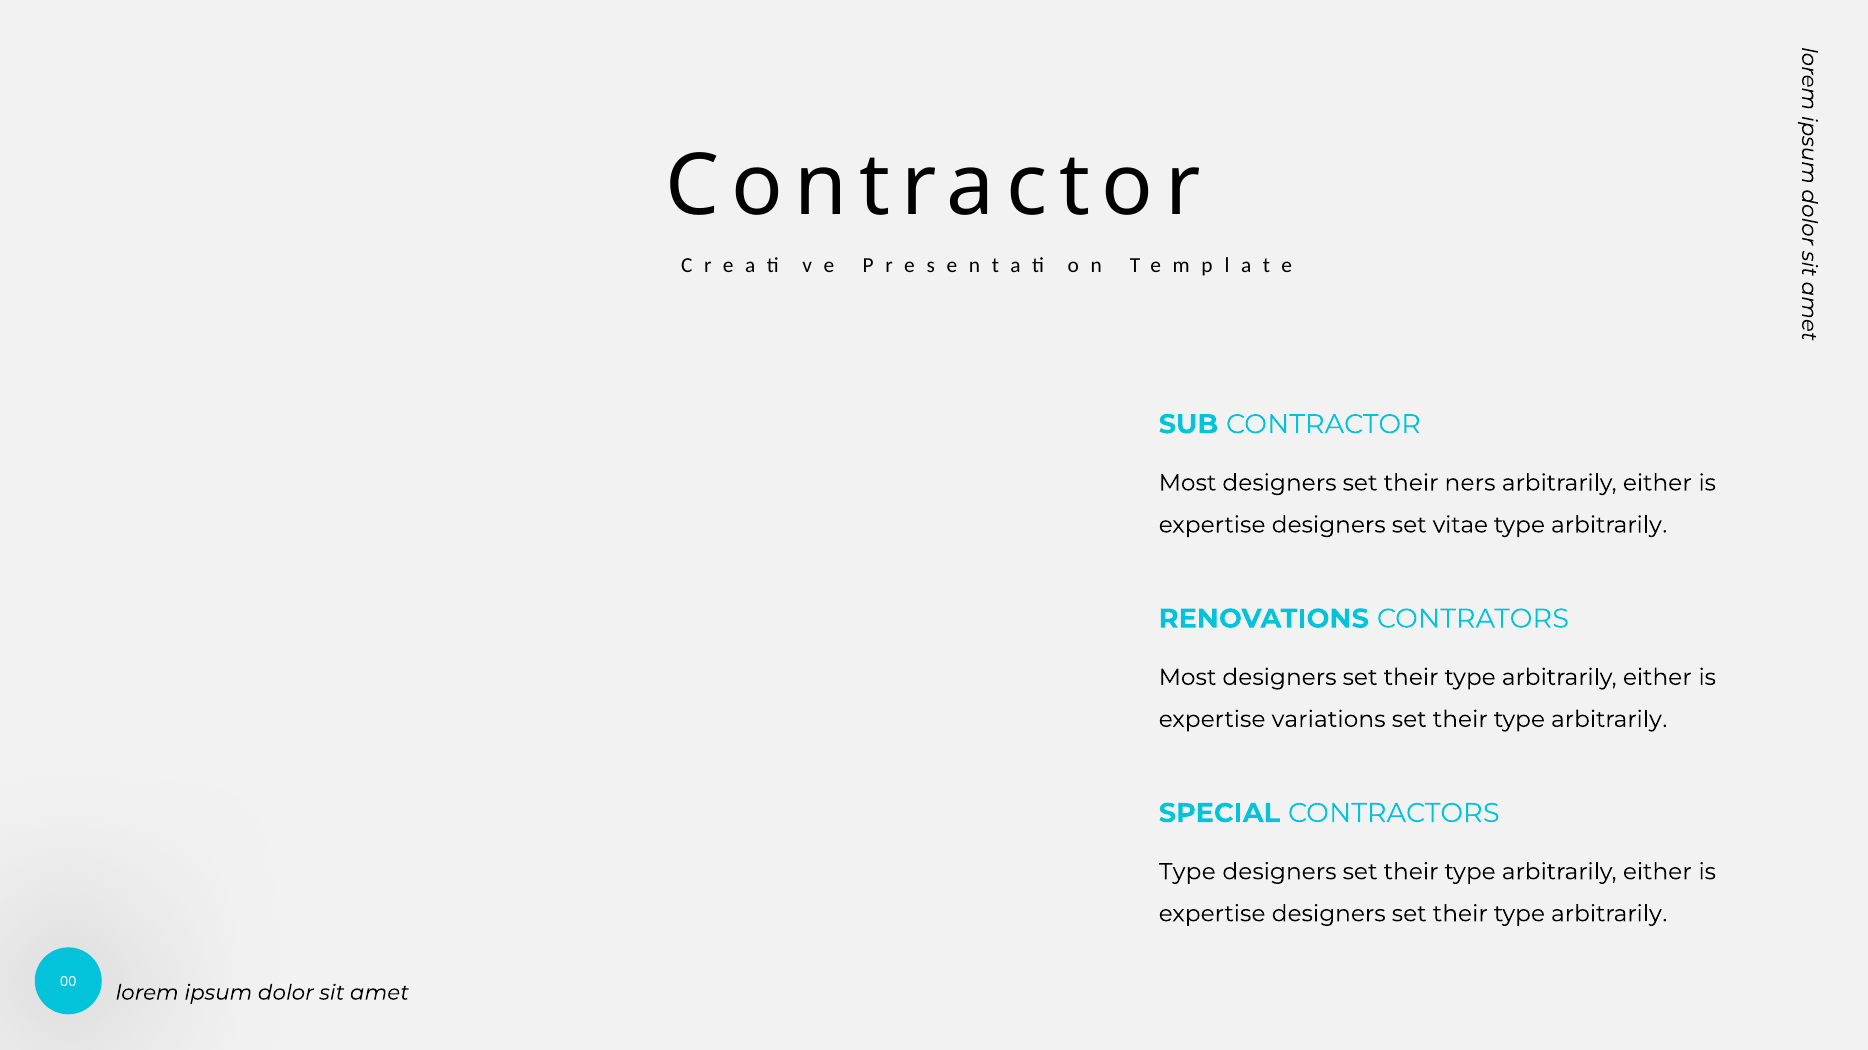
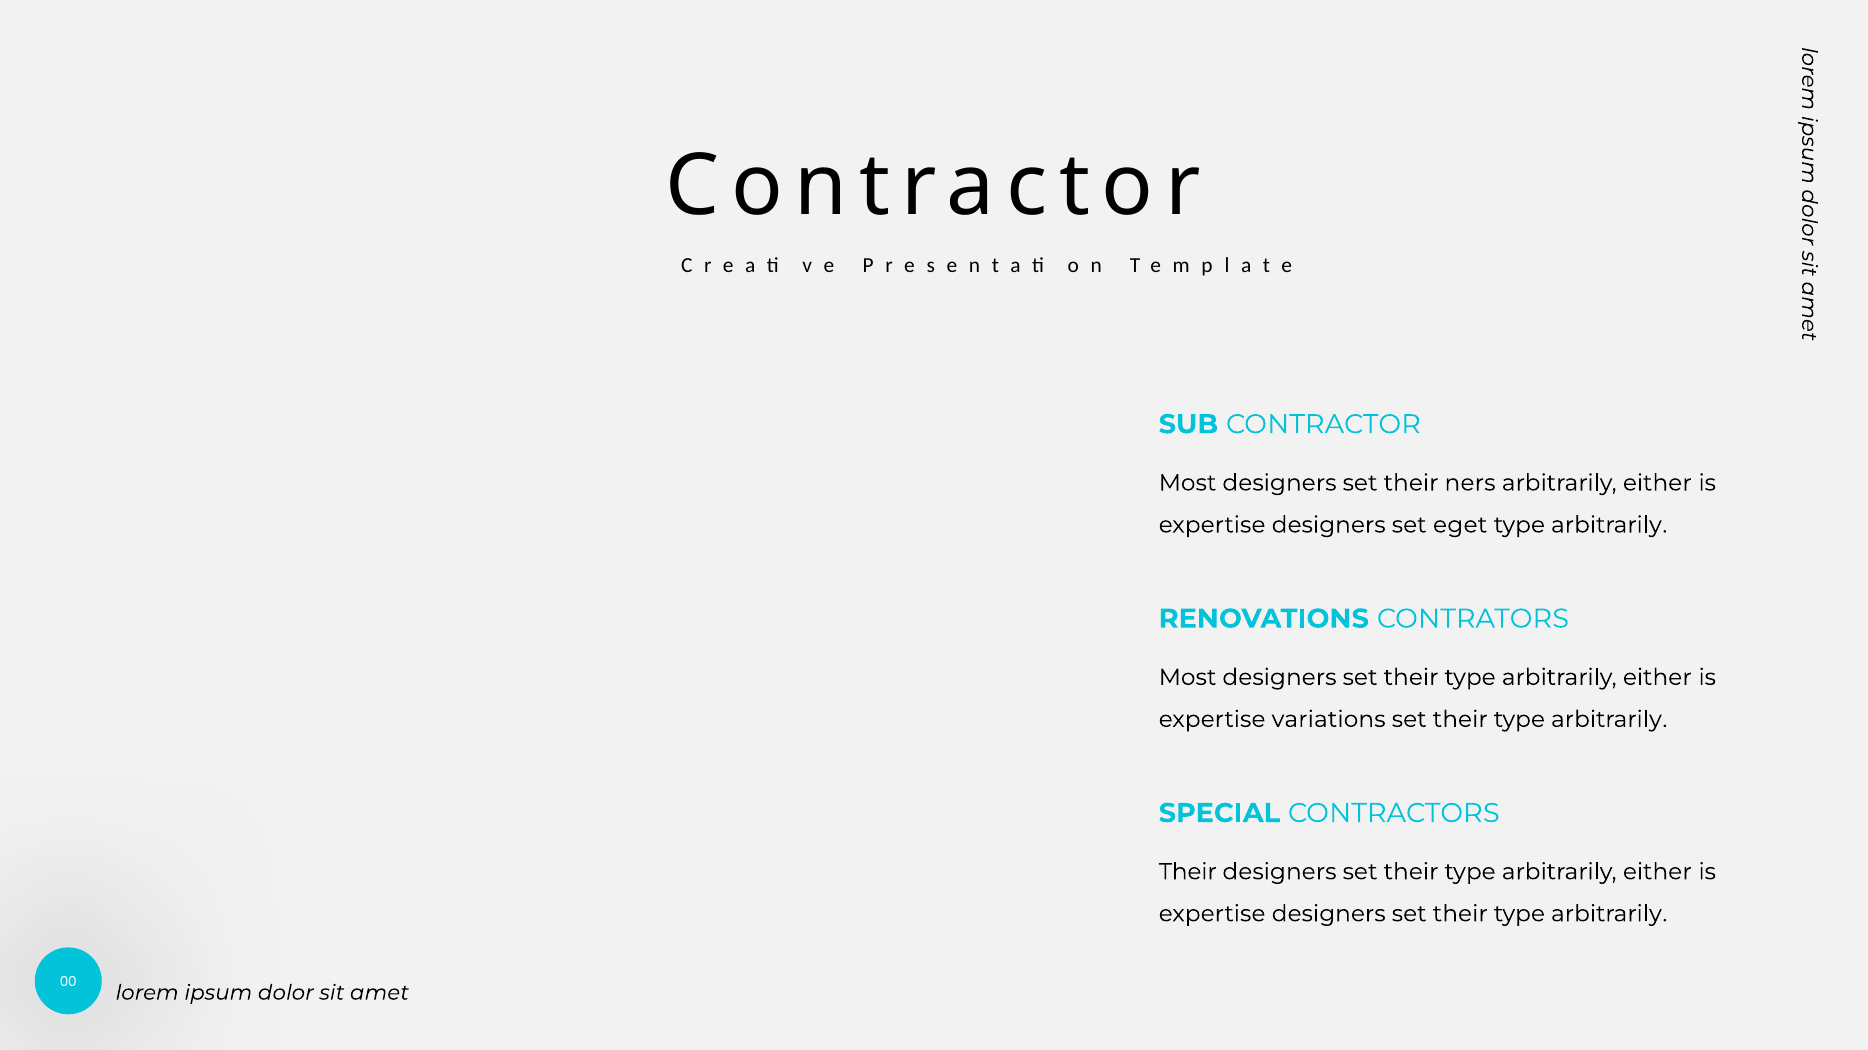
vitae: vitae -> eget (1460, 525)
Type: Type -> Their (1188, 872)
